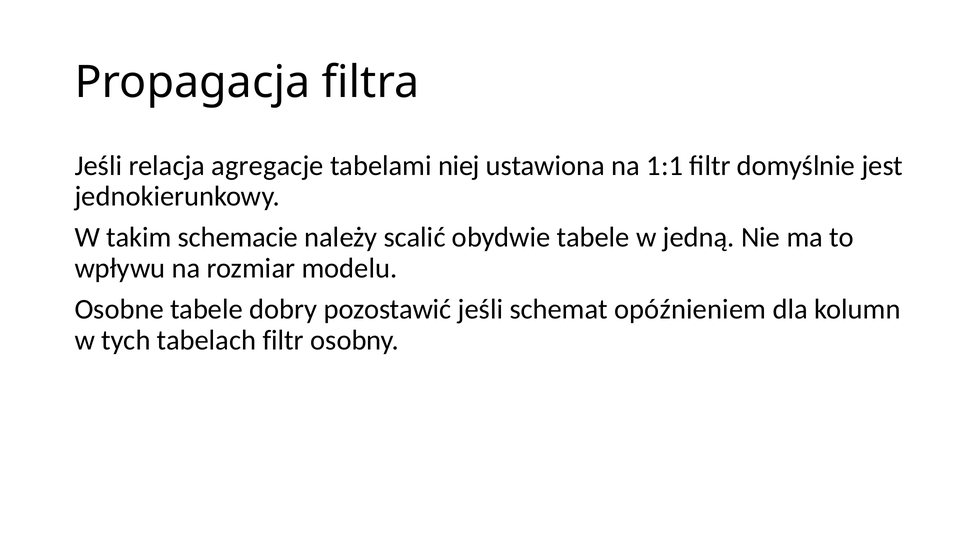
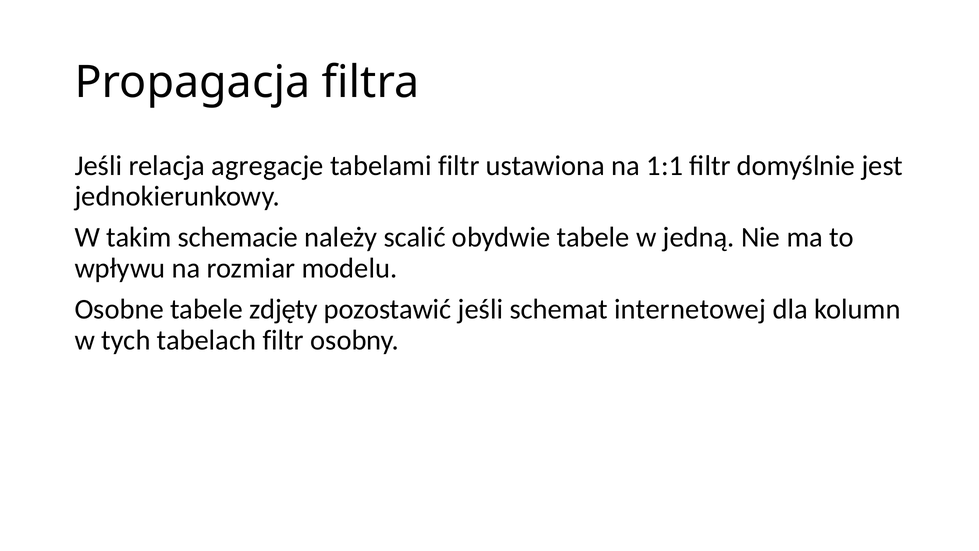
tabelami niej: niej -> filtr (459, 166)
dobry: dobry -> zdjęty (283, 309)
opóźnieniem: opóźnieniem -> internetowej (690, 309)
